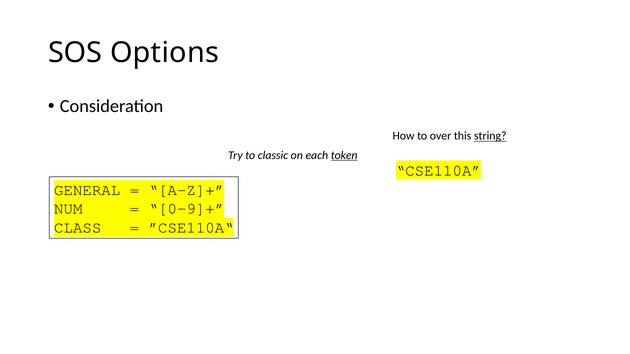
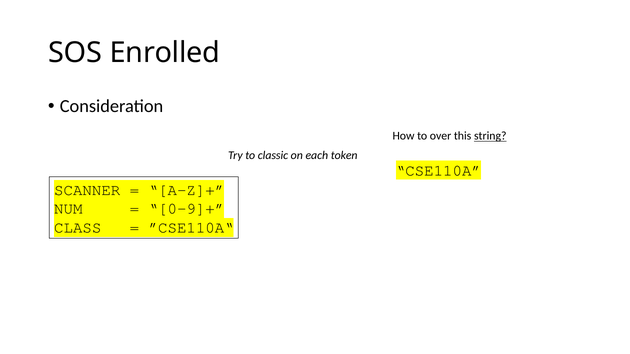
Options: Options -> Enrolled (165, 53)
token underline: present -> none (344, 155)
GENERAL: GENERAL -> SCANNER (87, 190)
